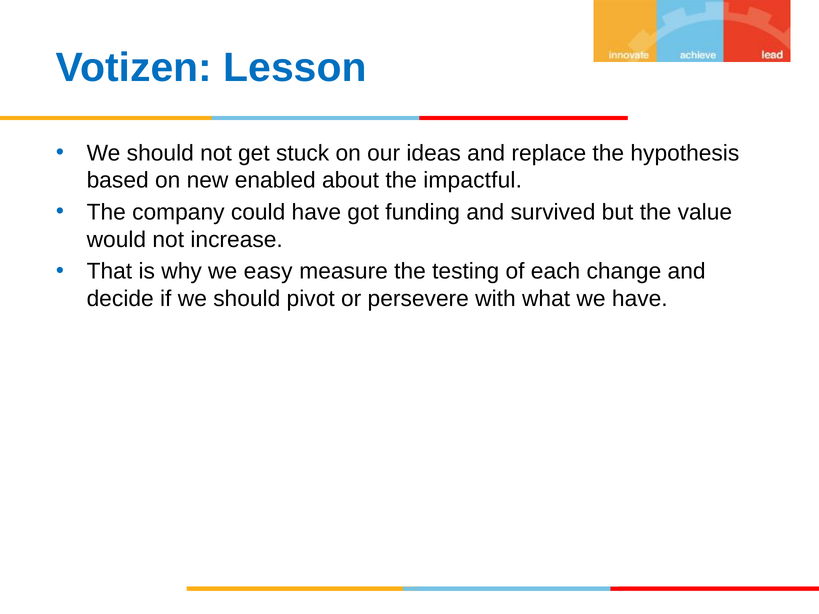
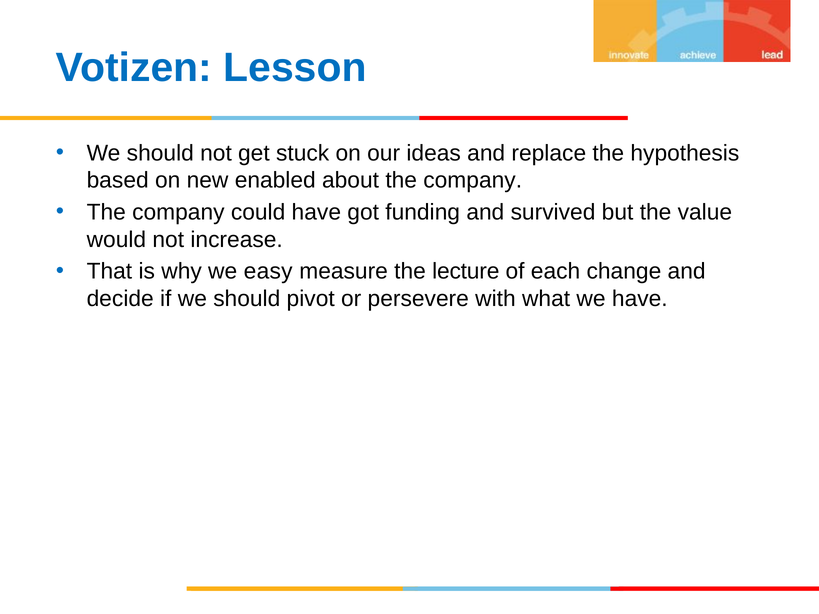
about the impactful: impactful -> company (473, 180)
testing: testing -> lecture (466, 271)
